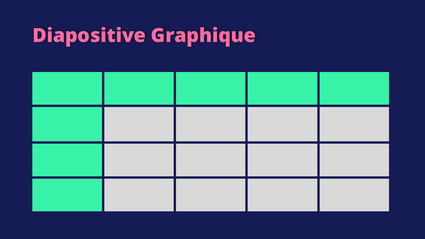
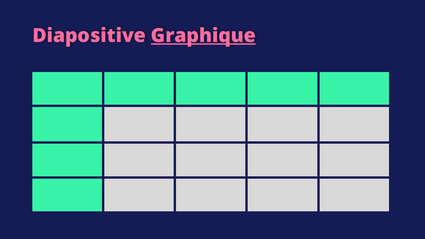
Graphique underline: none -> present (203, 36)
